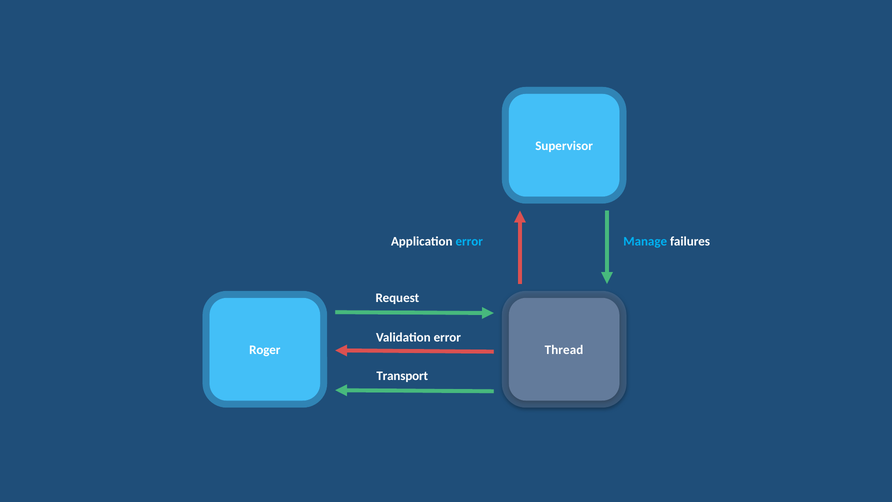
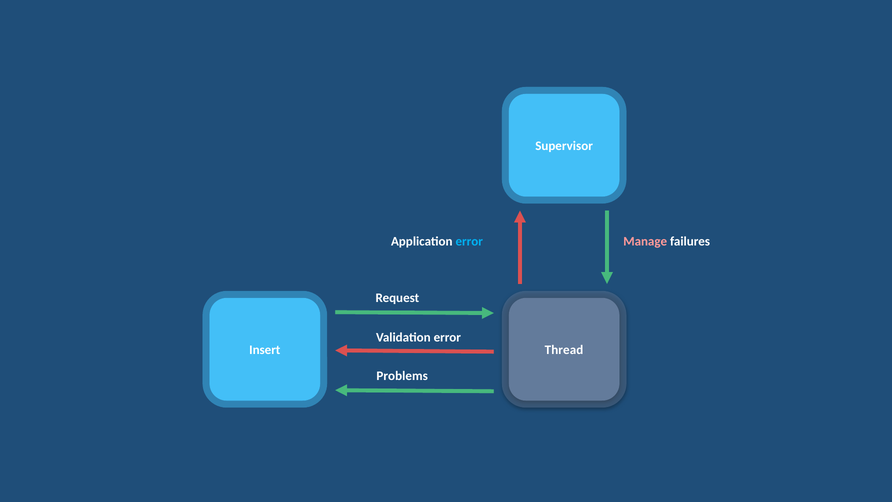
Manage colour: light blue -> pink (645, 241)
Roger: Roger -> Insert (265, 350)
Transport: Transport -> Problems (402, 376)
